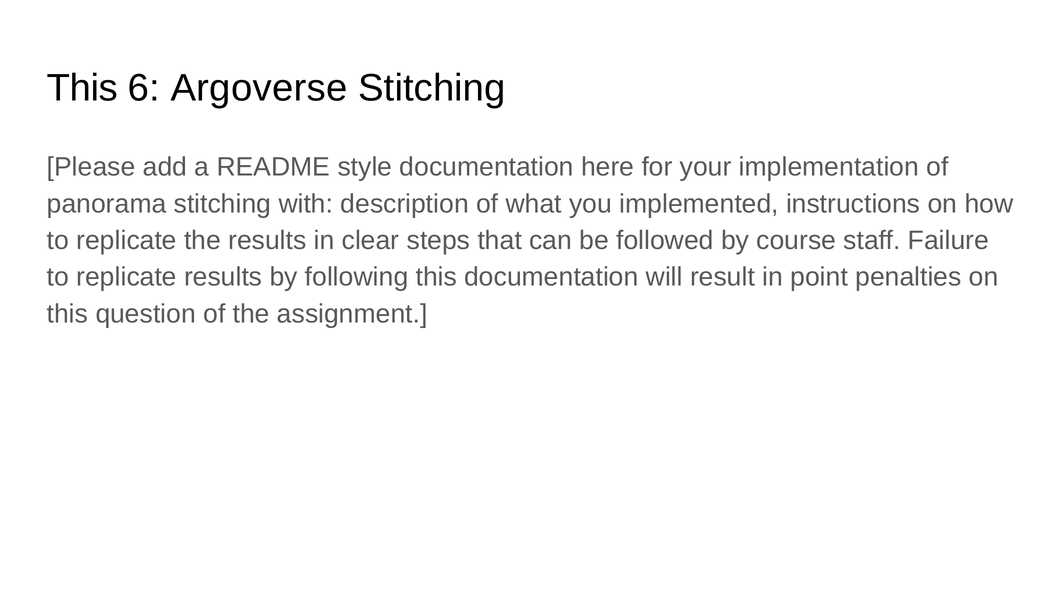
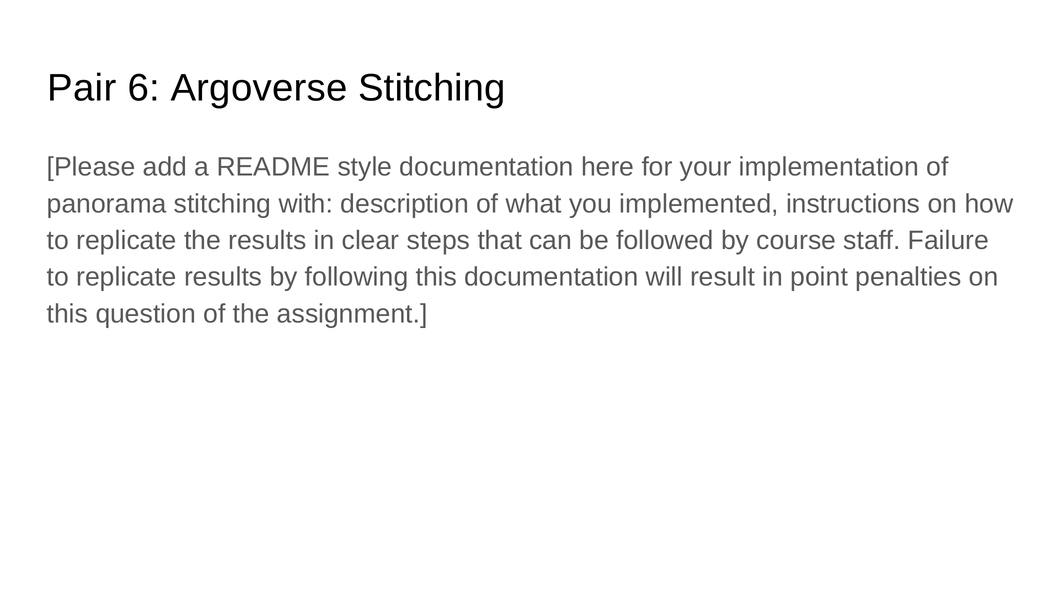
This: This -> Pair (82, 88)
